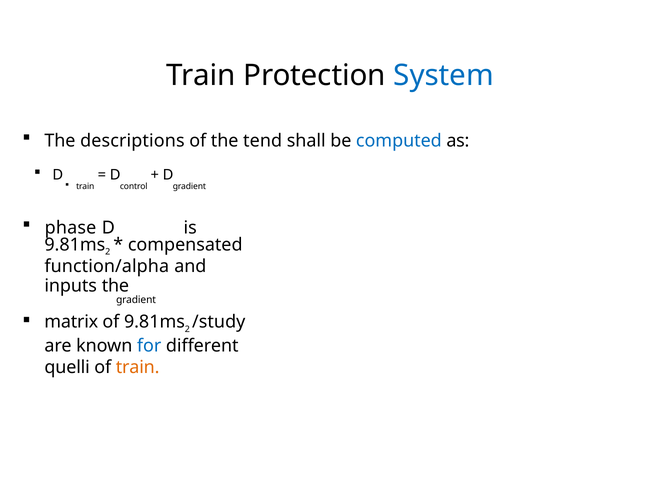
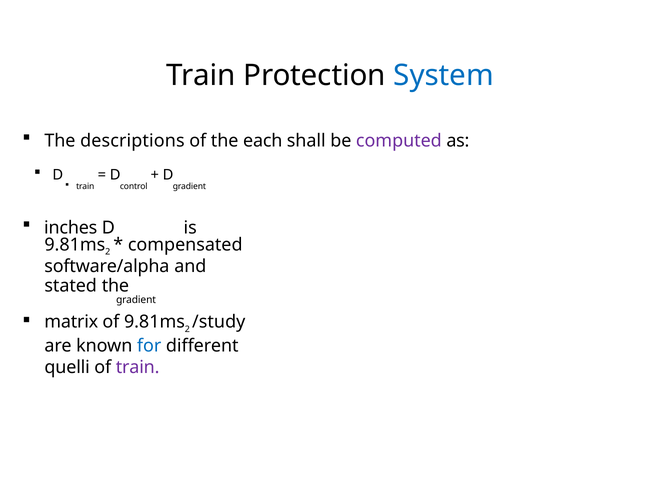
tend: tend -> each (263, 140)
computed colour: blue -> purple (399, 140)
phase: phase -> inches (71, 228)
function/alpha: function/alpha -> software/alpha (107, 266)
inputs: inputs -> stated (71, 285)
train colour: orange -> purple (138, 367)
